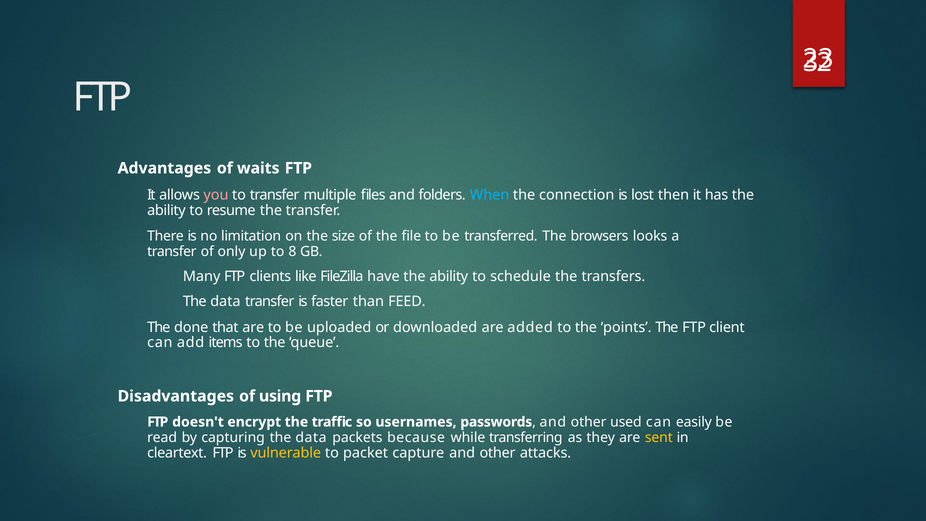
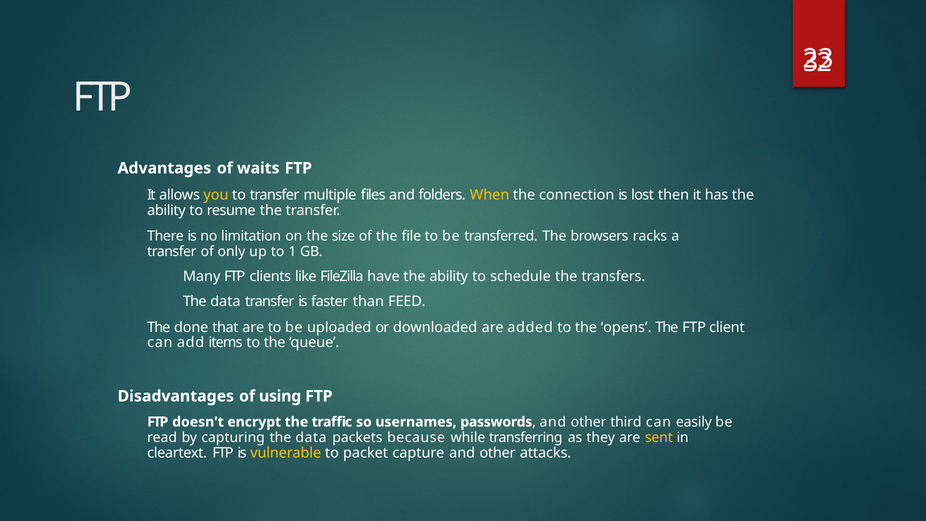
you colour: pink -> yellow (216, 195)
When colour: light blue -> yellow (490, 195)
looks: looks -> racks (650, 236)
8: 8 -> 1 (292, 252)
points: points -> opens (626, 327)
used: used -> third (626, 422)
